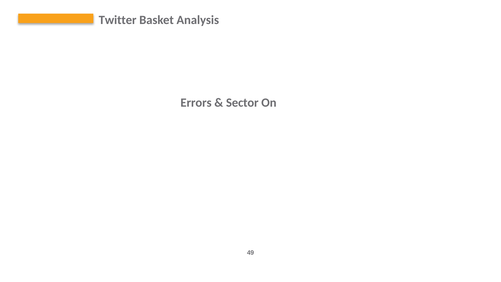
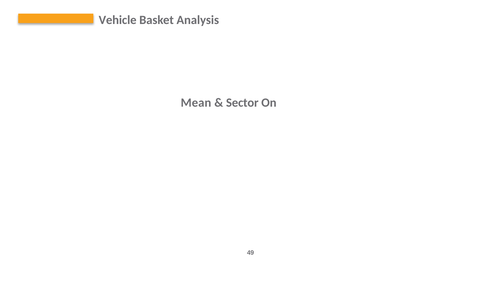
Twitter: Twitter -> Vehicle (118, 20)
Errors: Errors -> Mean (196, 103)
